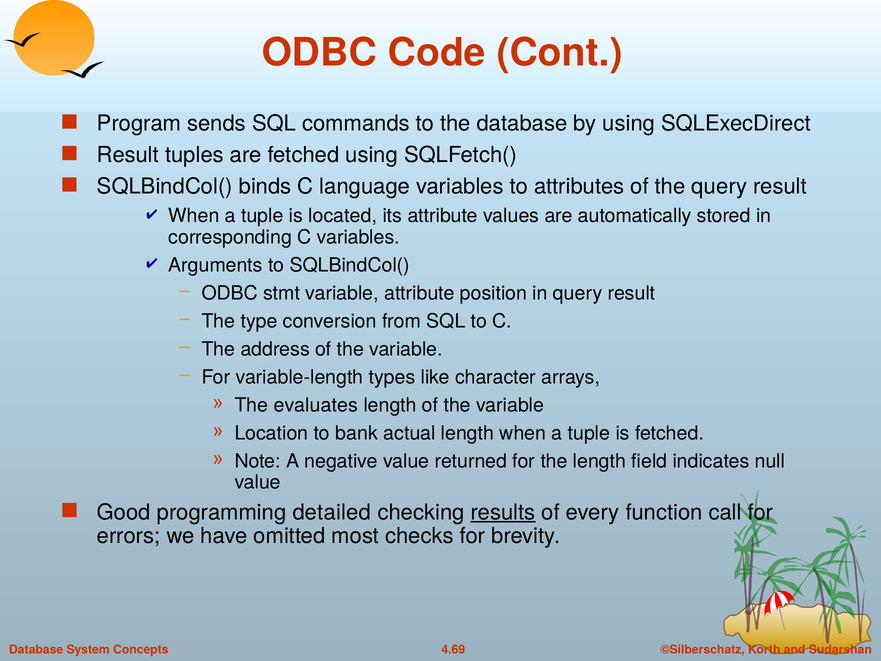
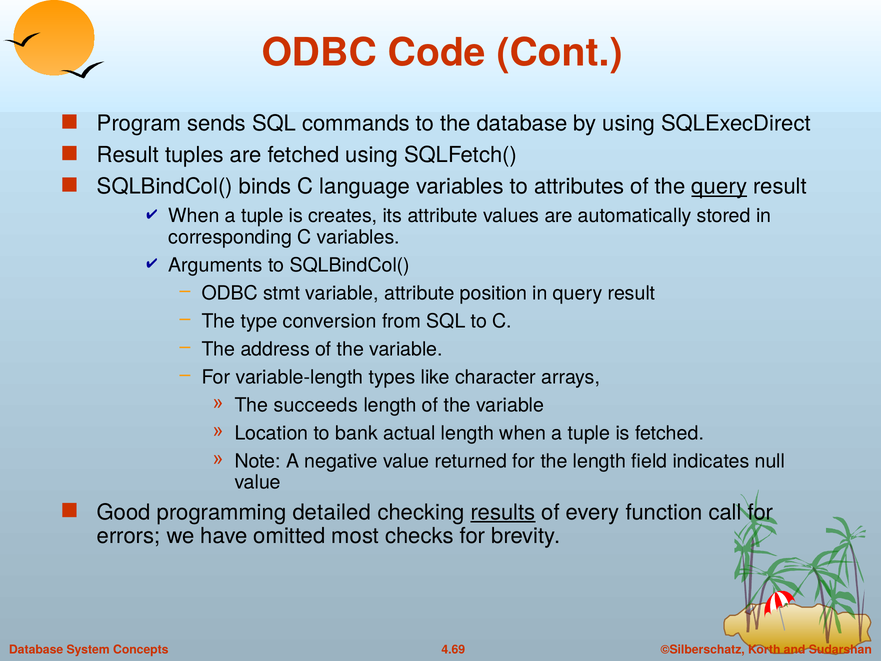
query underline: none -> present (719, 187)
located: located -> creates (343, 216)
evaluates: evaluates -> succeeds (316, 405)
